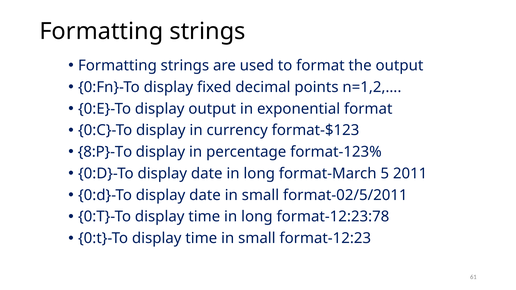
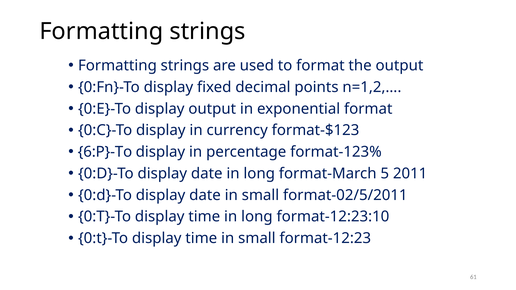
8:P}-To: 8:P}-To -> 6:P}-To (105, 152)
format-12:23:78: format-12:23:78 -> format-12:23:10 (333, 217)
